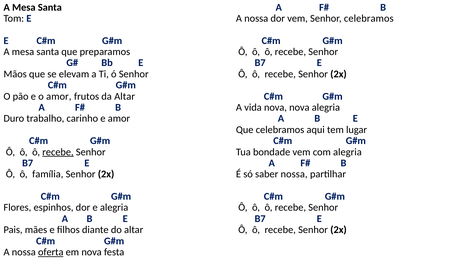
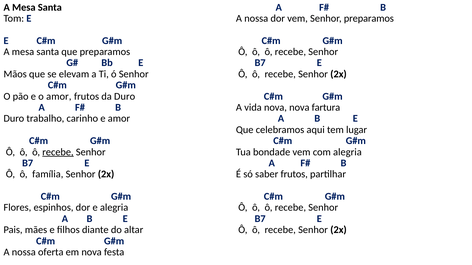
Senhor celebramos: celebramos -> preparamos (369, 18)
da Altar: Altar -> Duro (125, 96)
nova alegria: alegria -> fartura (326, 108)
saber nossa: nossa -> frutos (294, 175)
oferta underline: present -> none (51, 253)
